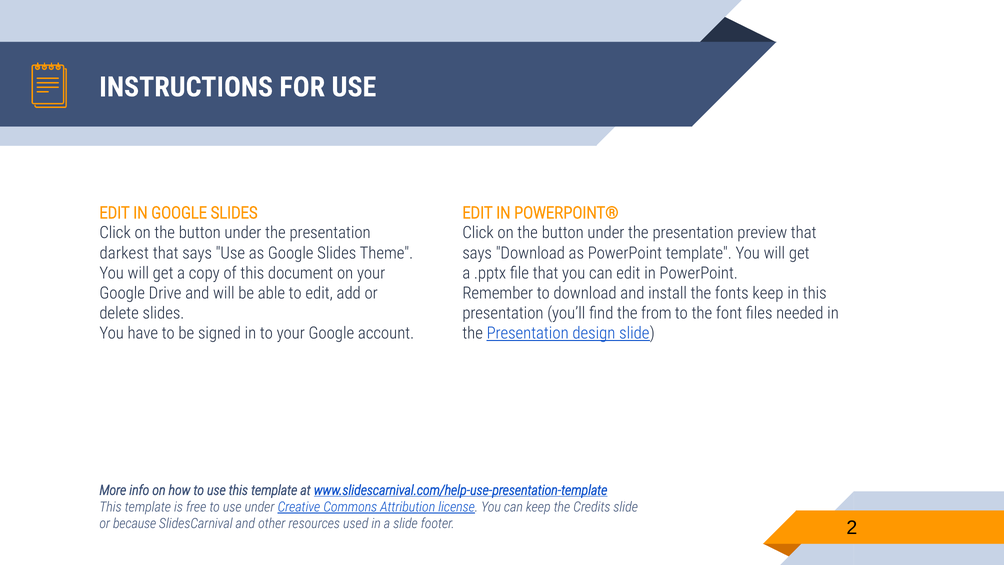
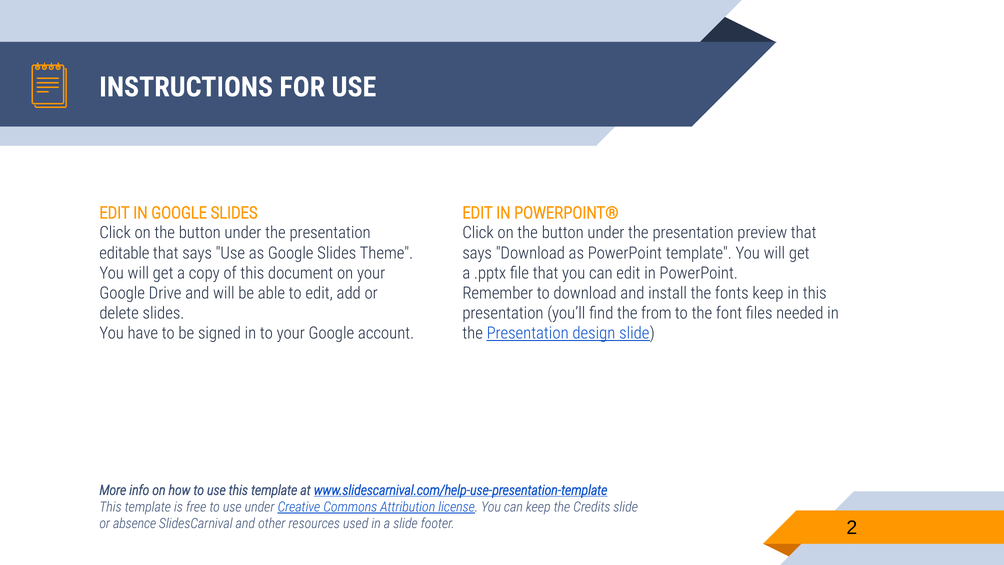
darkest: darkest -> editable (124, 253)
because: because -> absence (135, 524)
